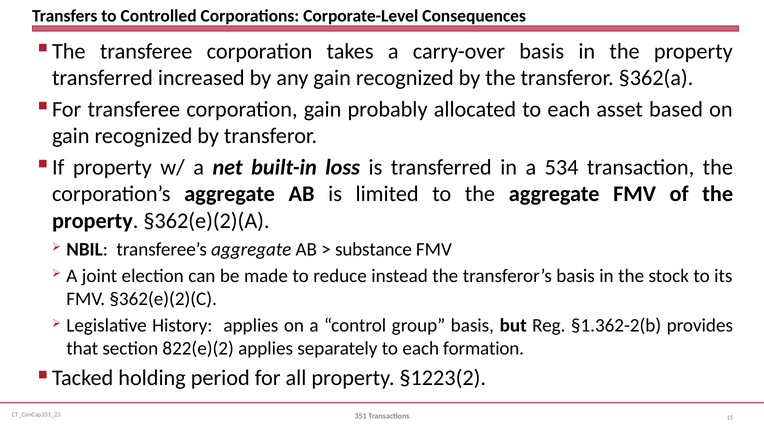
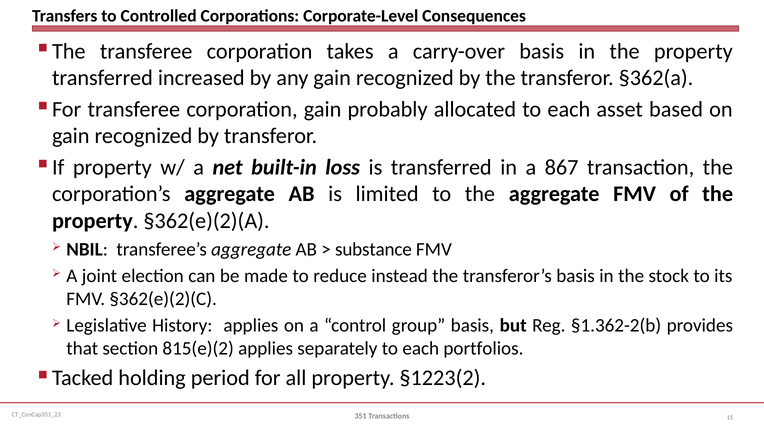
534: 534 -> 867 (562, 167)
822(e)(2: 822(e)(2 -> 815(e)(2 (198, 348)
formation: formation -> portfolios (483, 348)
